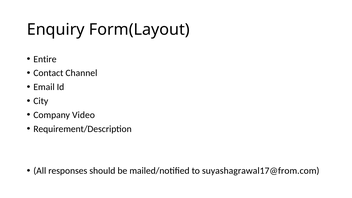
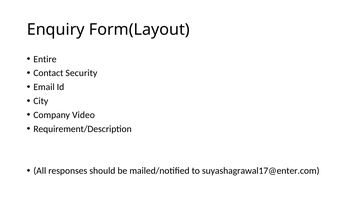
Channel: Channel -> Security (81, 73)
suyashagrawal17@from.com: suyashagrawal17@from.com -> suyashagrawal17@enter.com (261, 171)
